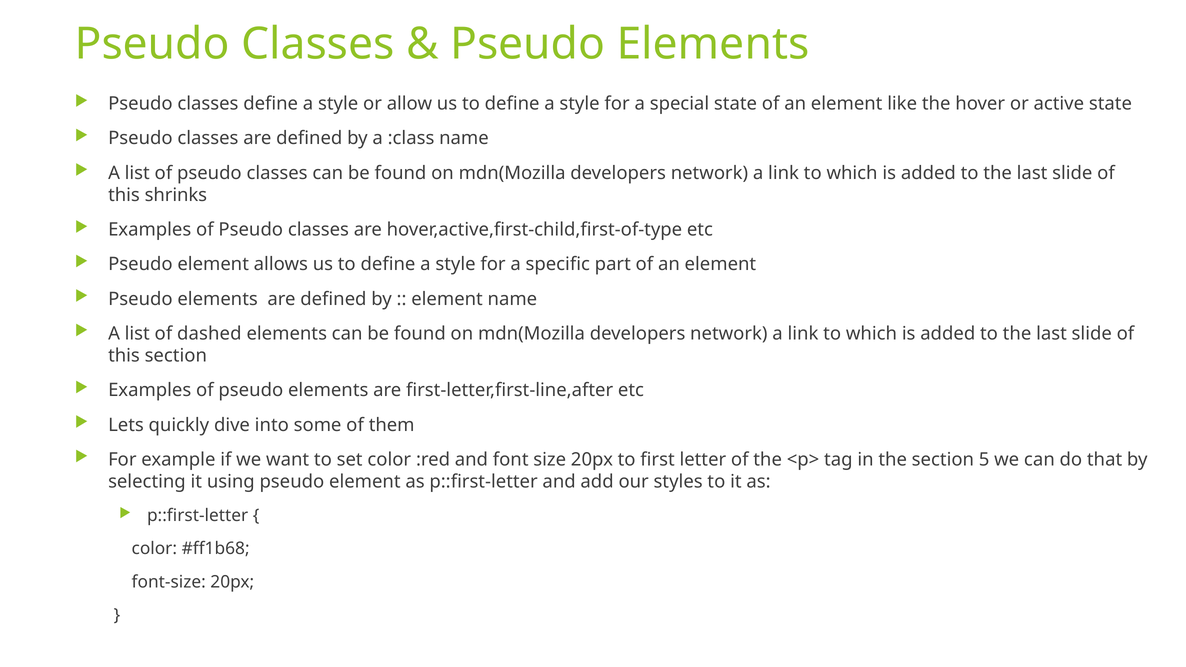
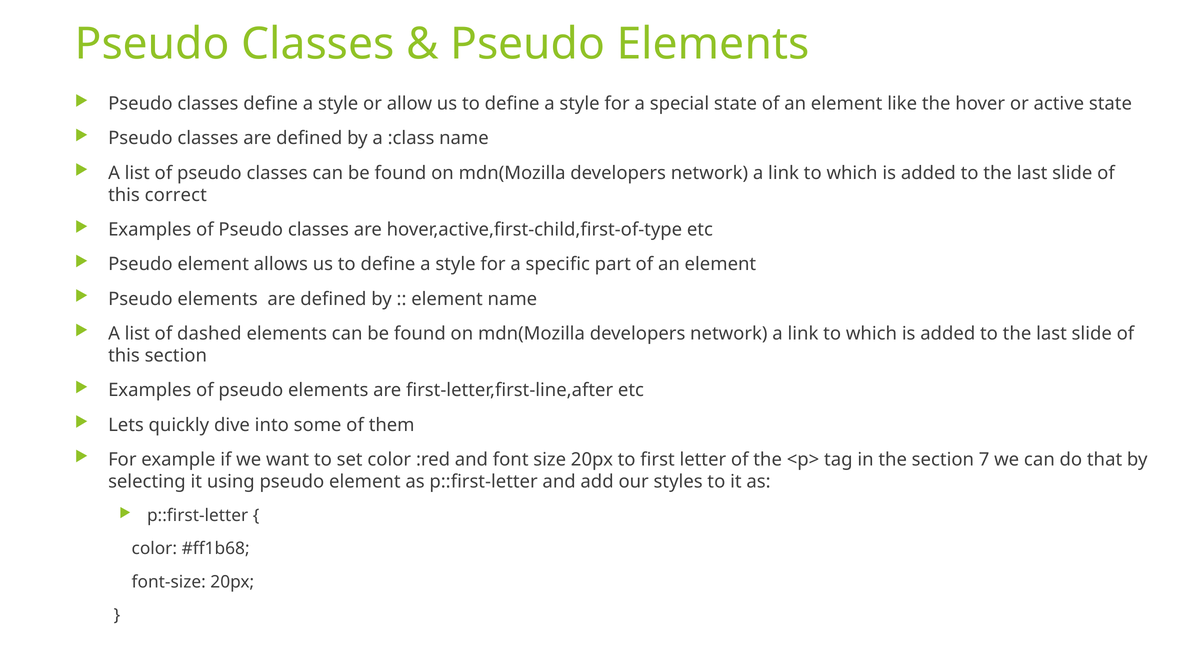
shrinks: shrinks -> correct (176, 195)
5: 5 -> 7 (984, 460)
